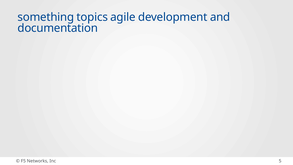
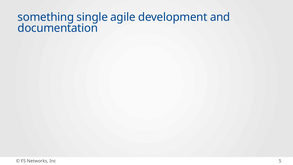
topics: topics -> single (92, 17)
